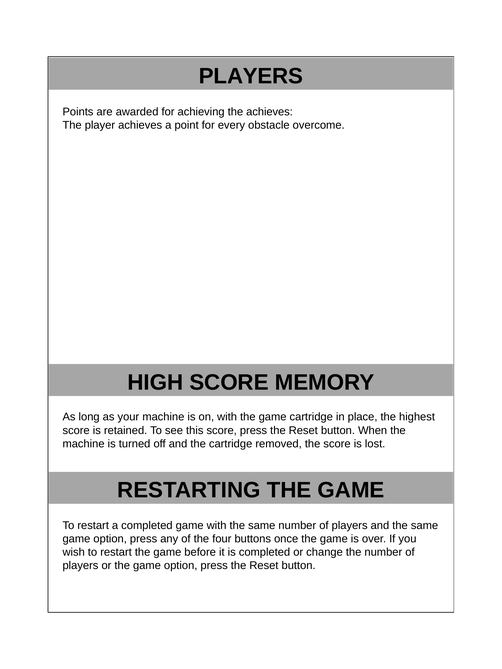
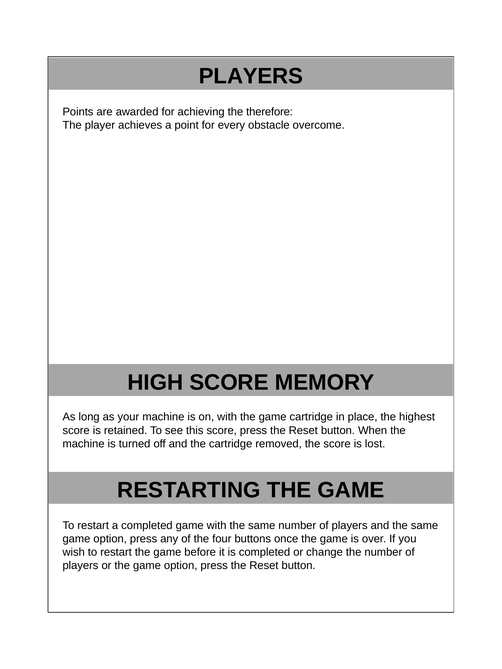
the achieves: achieves -> therefore (270, 112)
